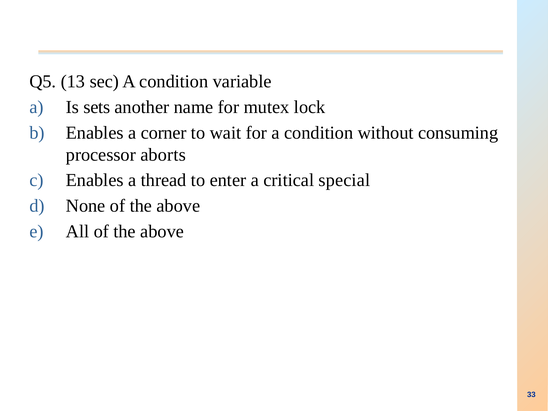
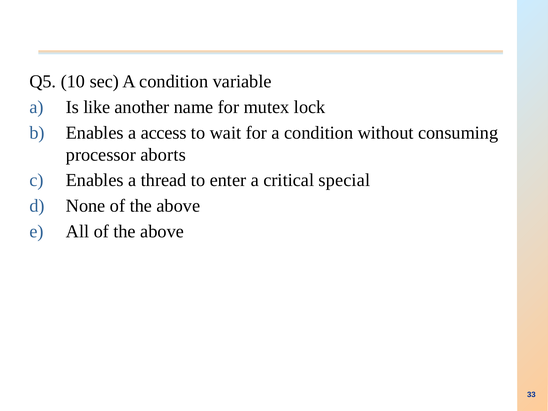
13: 13 -> 10 (73, 82)
sets: sets -> like (97, 107)
corner: corner -> access (164, 133)
